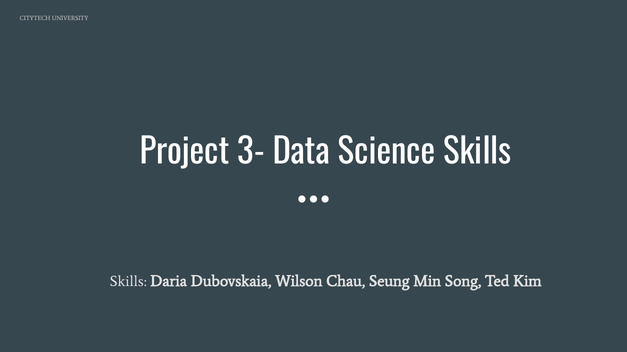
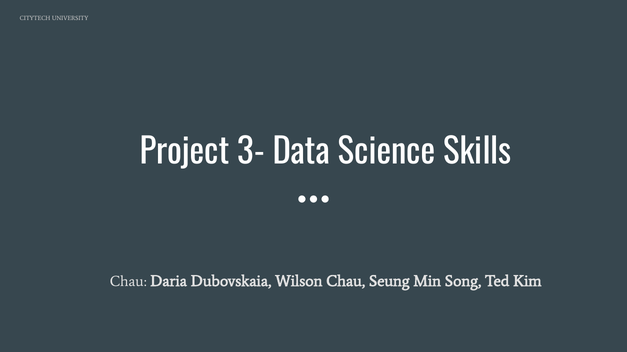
Skills: Skills -> Chau (128, 282)
